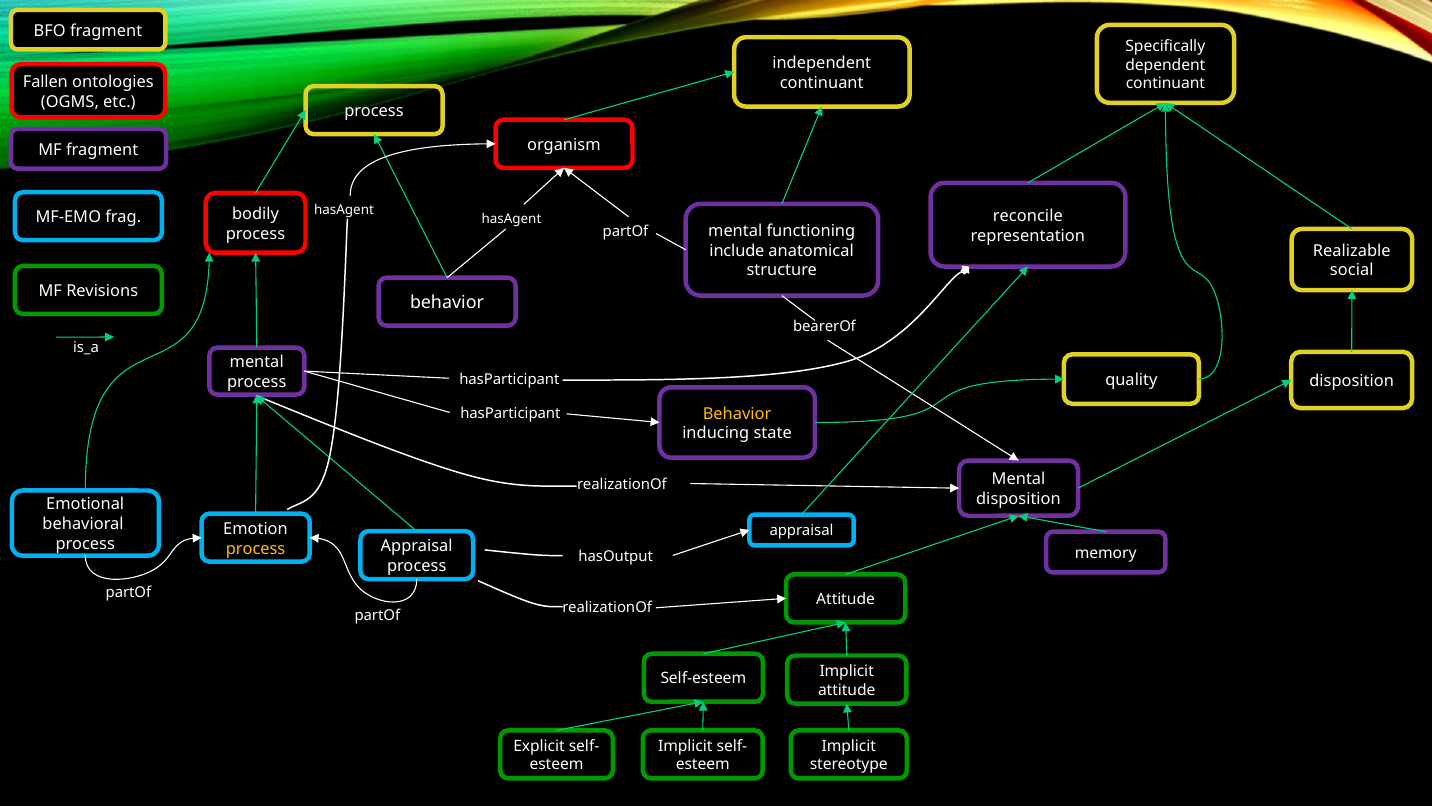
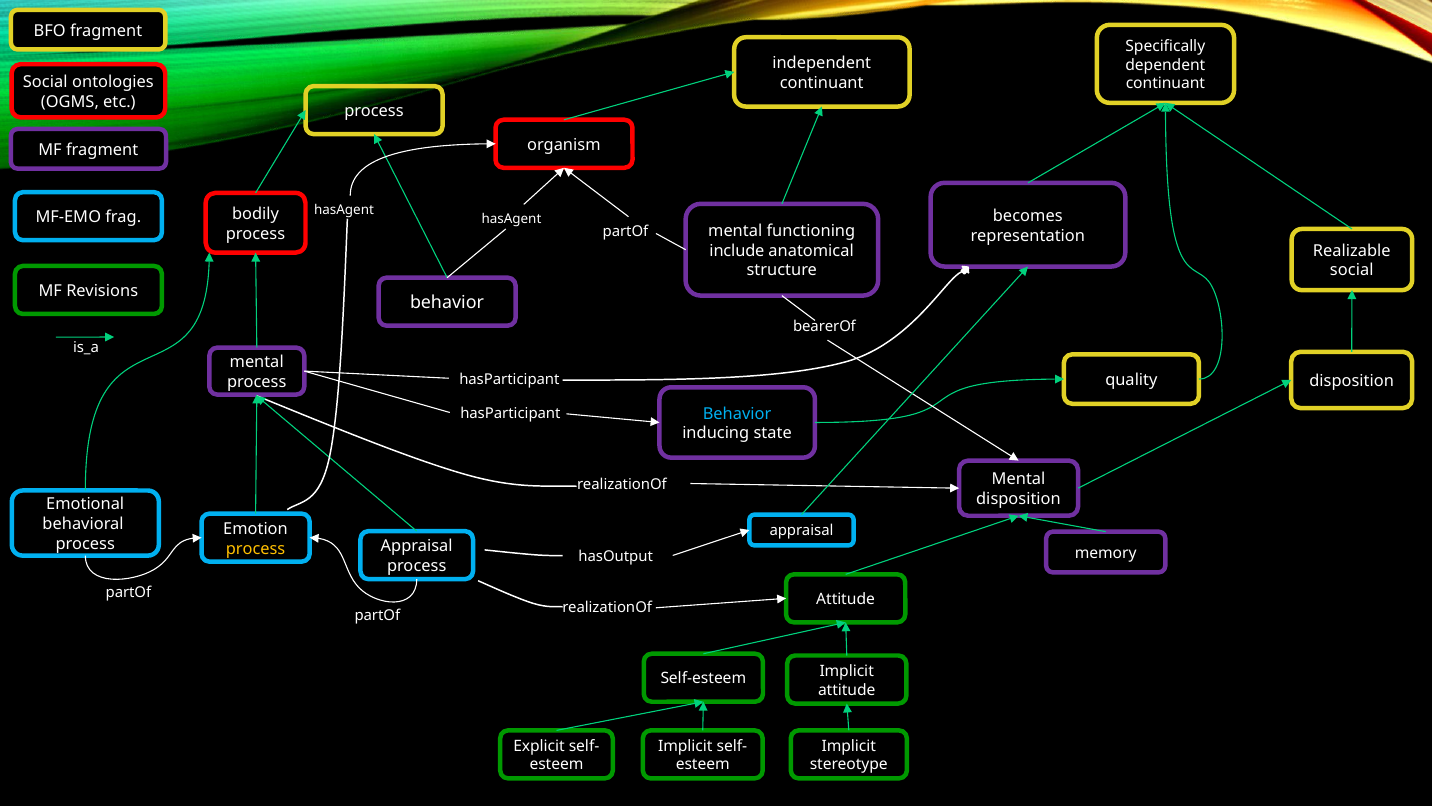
Fallen: Fallen -> Social (45, 82)
reconcile: reconcile -> becomes (1028, 216)
Behavior colour: yellow -> light blue (737, 413)
